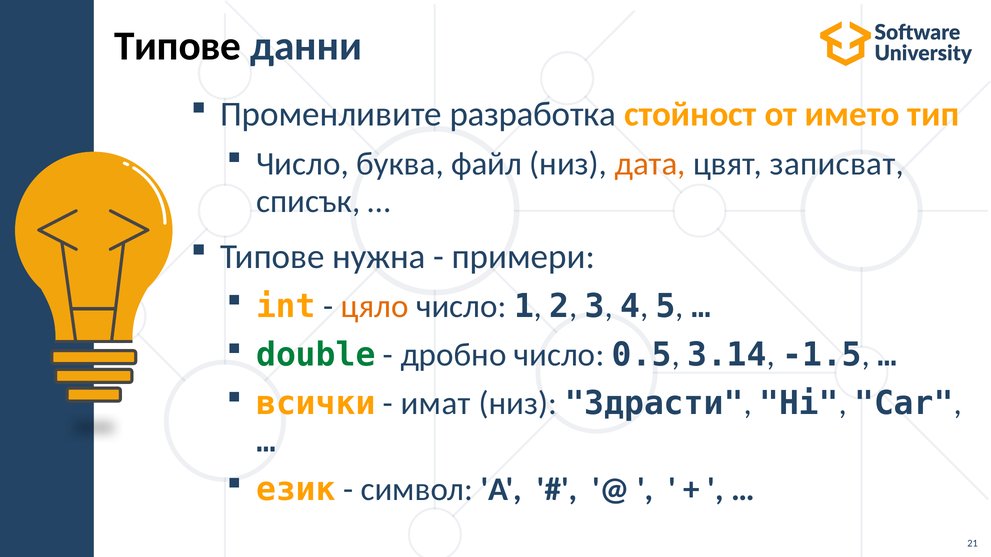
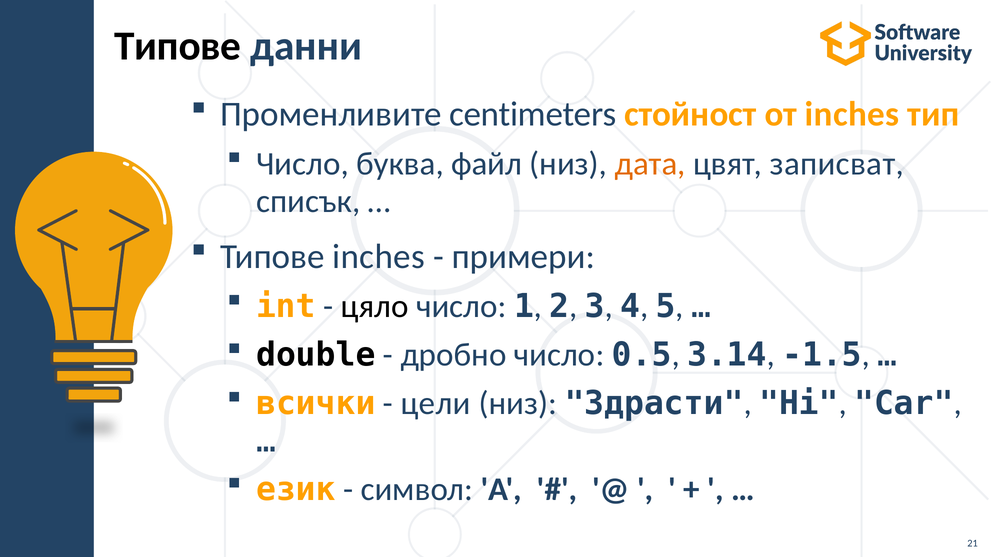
разработка: разработка -> centimeters (533, 114)
от името: името -> inches (852, 114)
Типове нужна: нужна -> inches (379, 257)
цяло colour: orange -> black (375, 307)
double colour: green -> black (316, 355)
имат: имат -> цели (436, 404)
